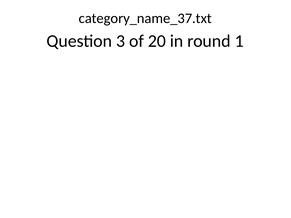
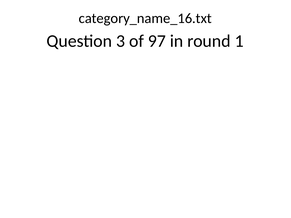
category_name_37.txt: category_name_37.txt -> category_name_16.txt (145, 18)
20: 20 -> 97 (157, 41)
